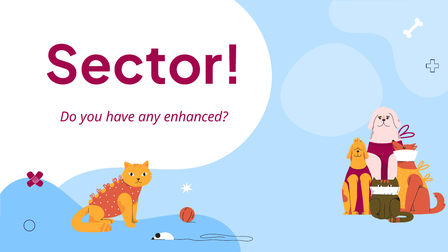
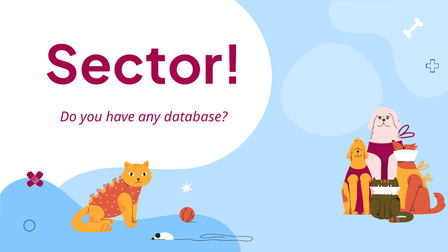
enhanced: enhanced -> database (196, 117)
